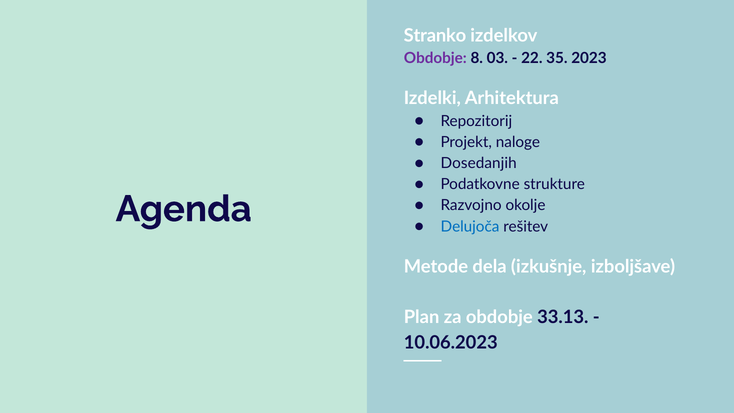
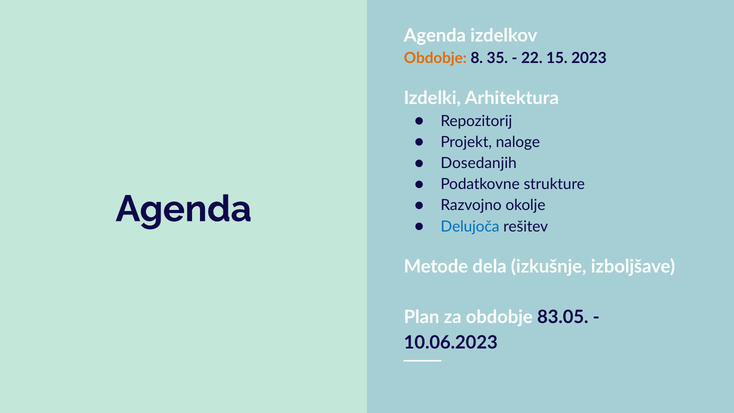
Stranko: Stranko -> Agenda (435, 36)
Obdobje colour: purple -> orange (435, 58)
03: 03 -> 35 (497, 58)
35: 35 -> 15 (557, 58)
33.13: 33.13 -> 83.05 (563, 317)
